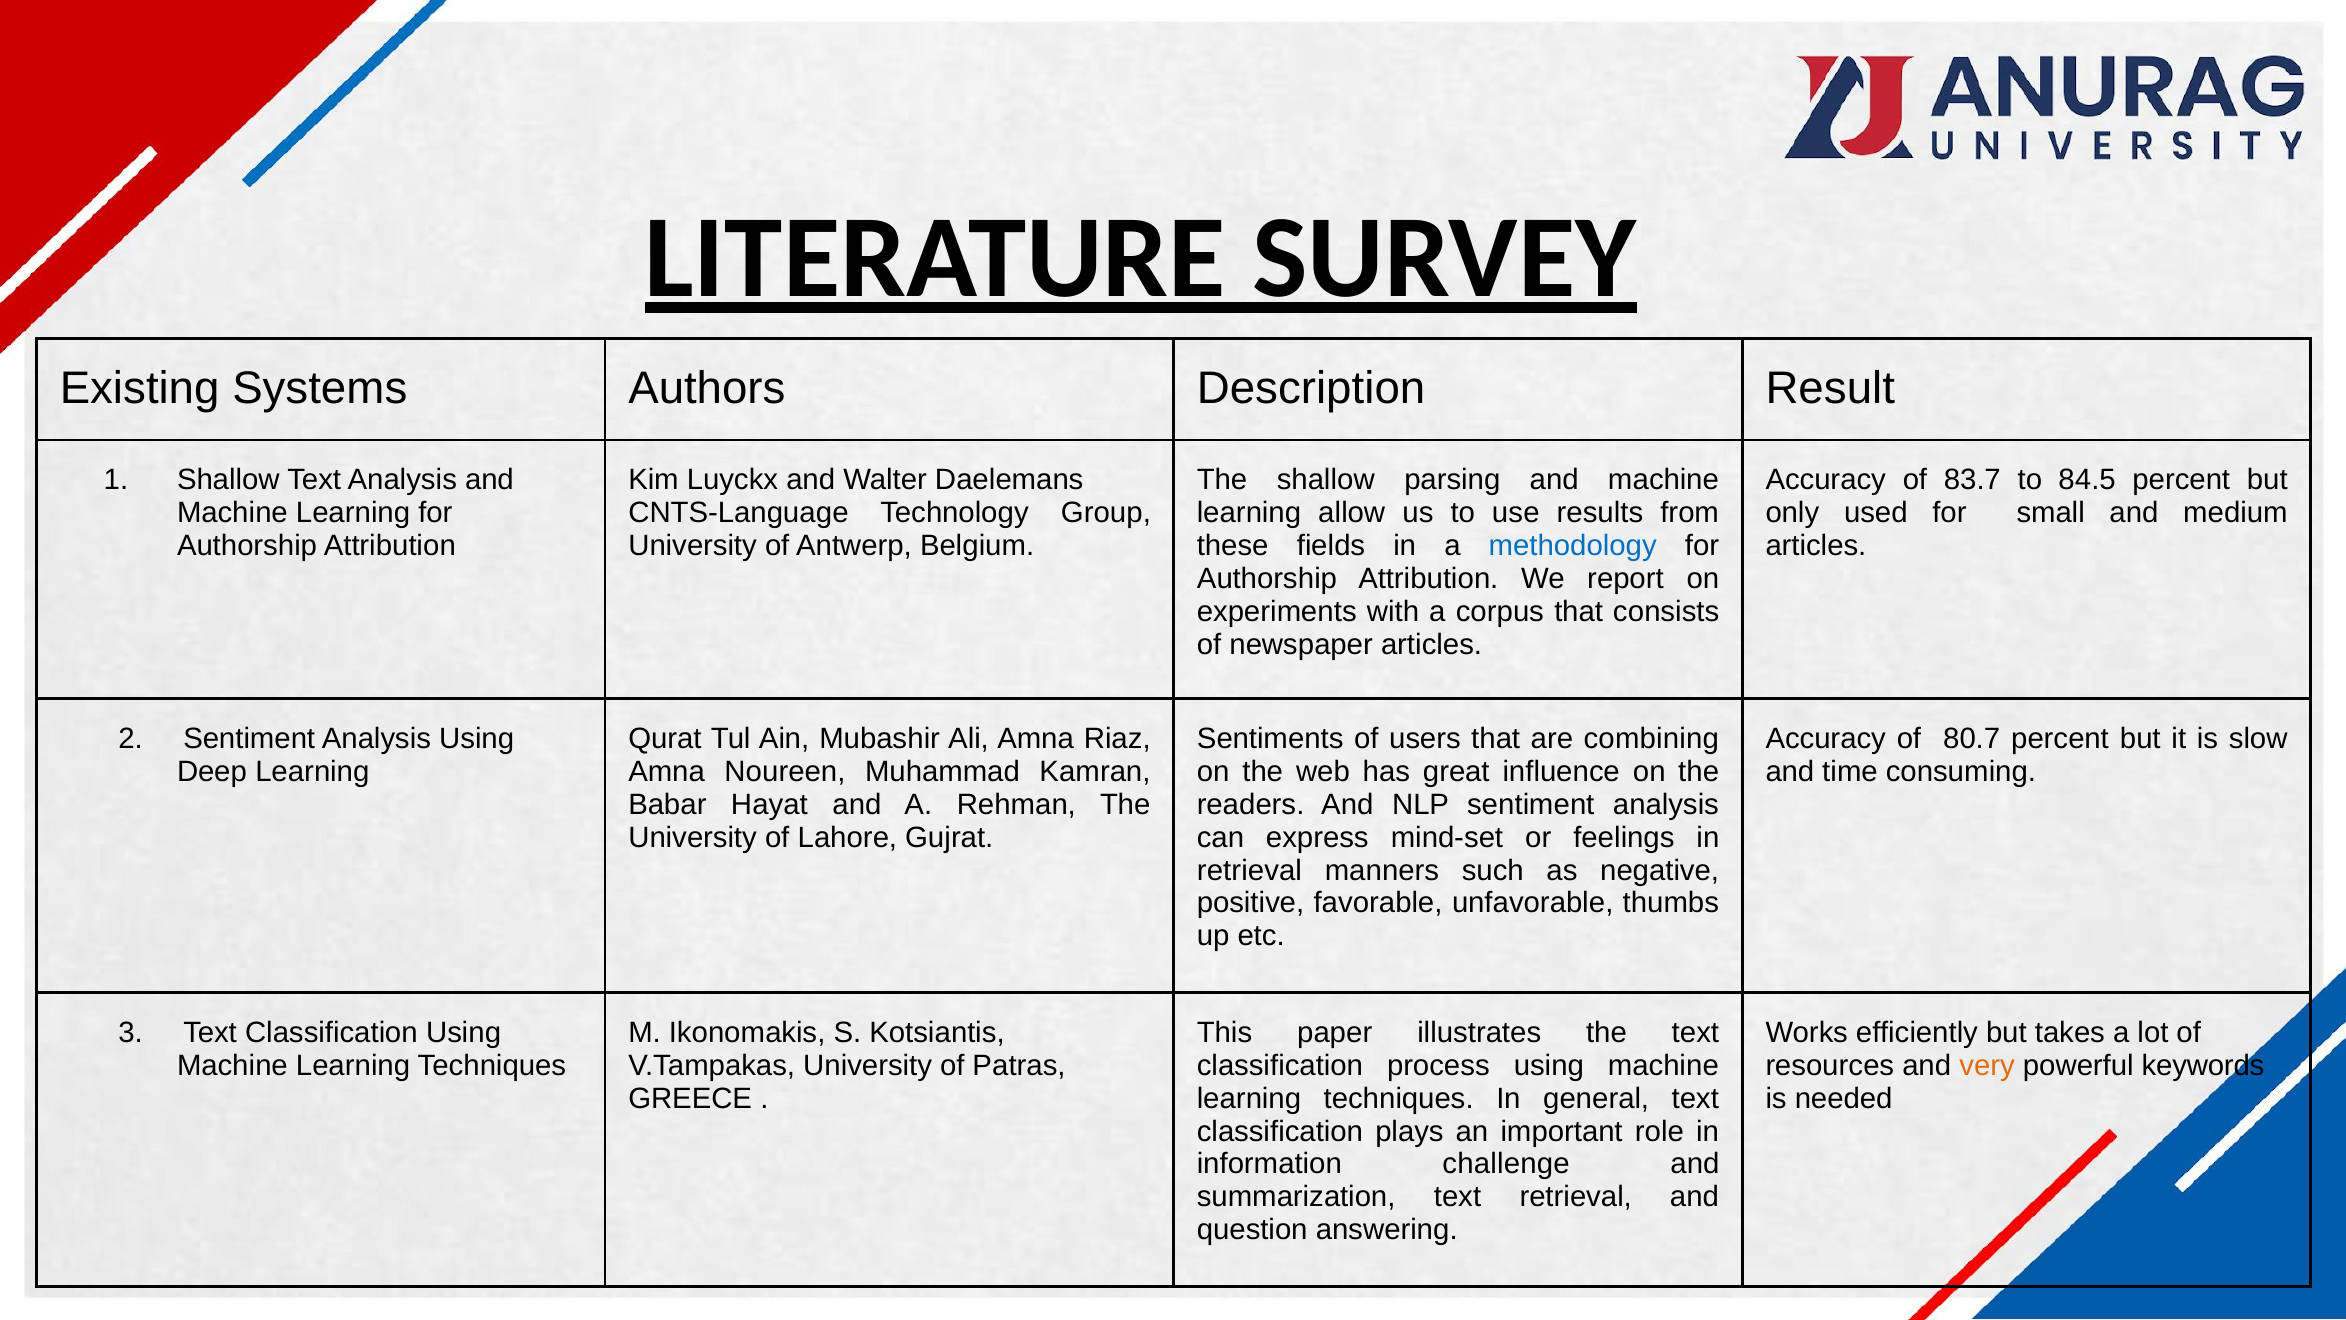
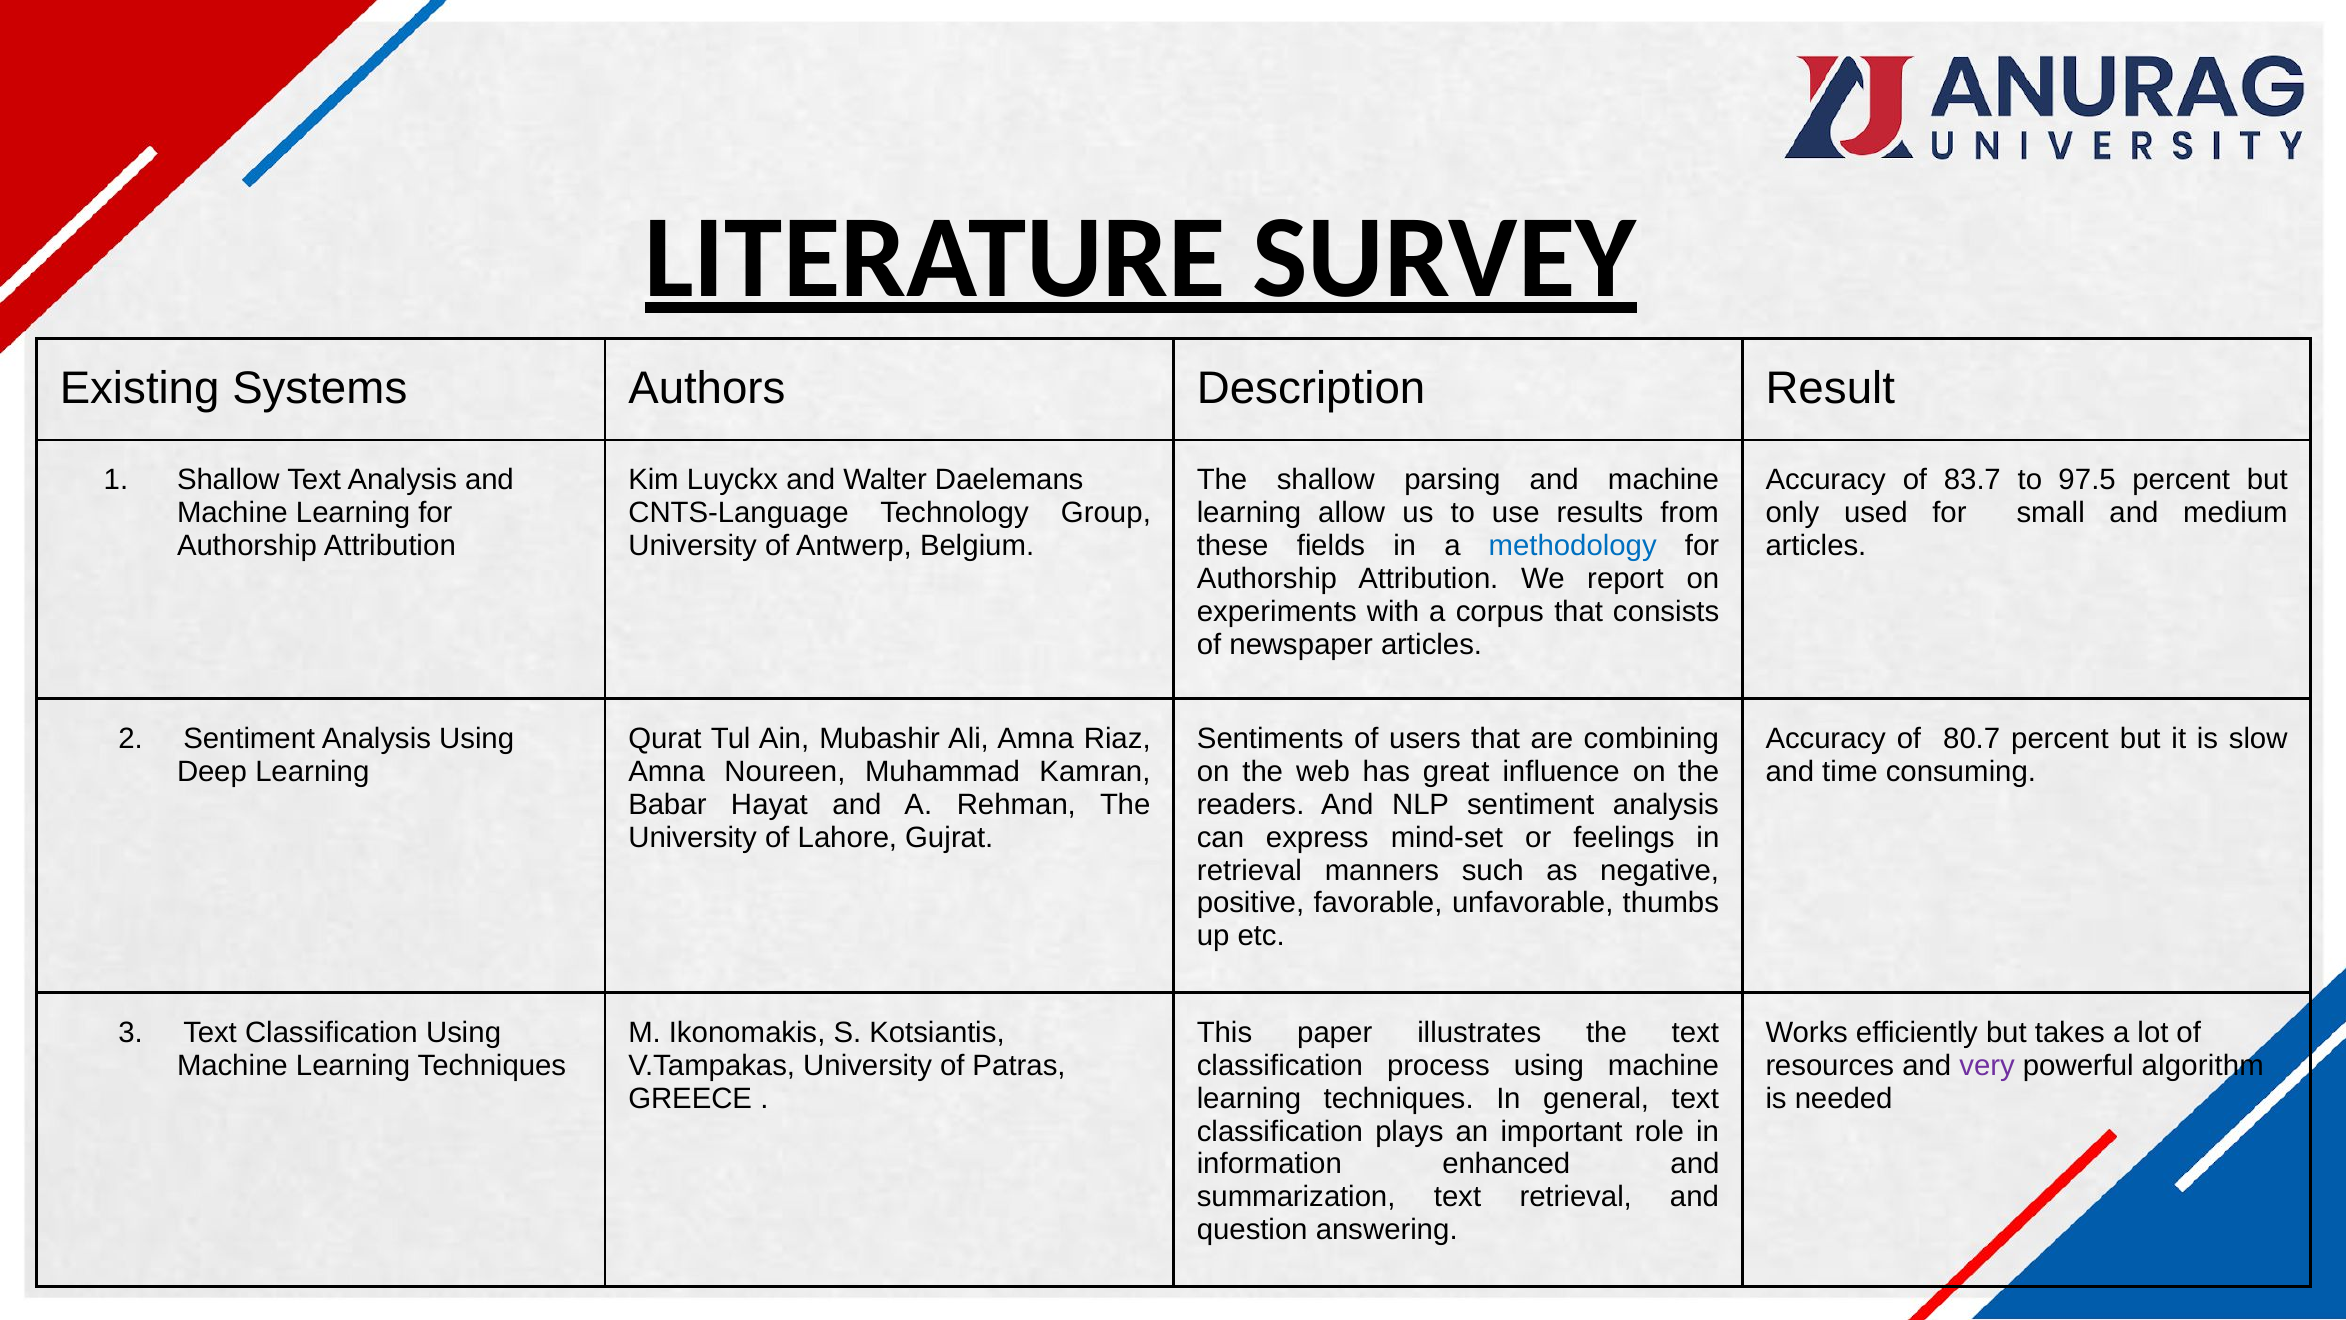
84.5: 84.5 -> 97.5 (2087, 480)
very colour: orange -> purple (1987, 1065)
keywords: keywords -> algorithm (2203, 1065)
challenge: challenge -> enhanced (1506, 1164)
